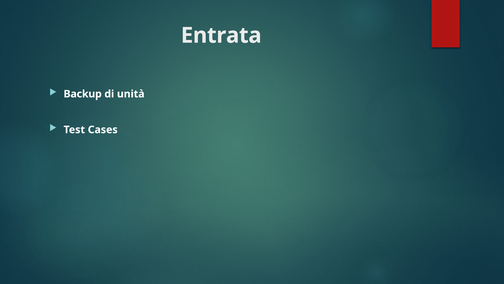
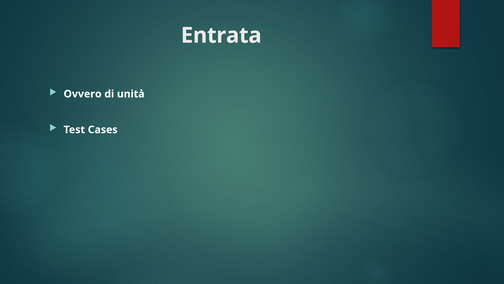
Backup: Backup -> Ovvero (83, 94)
